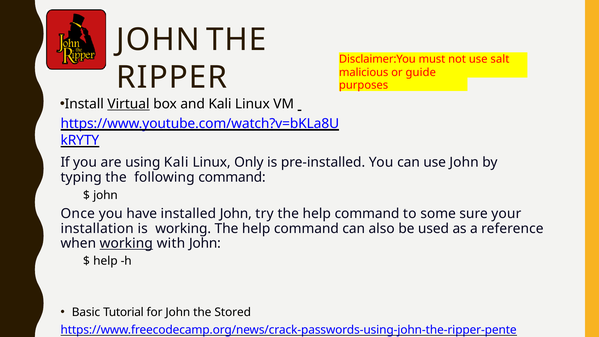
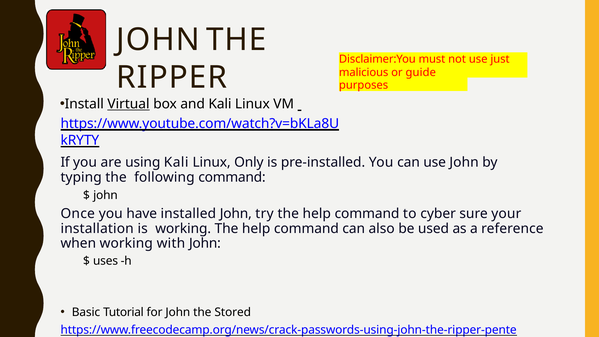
salt: salt -> just (500, 59)
some: some -> cyber (438, 214)
working underline: present -> none (126, 243)
help: help -> uses (106, 261)
